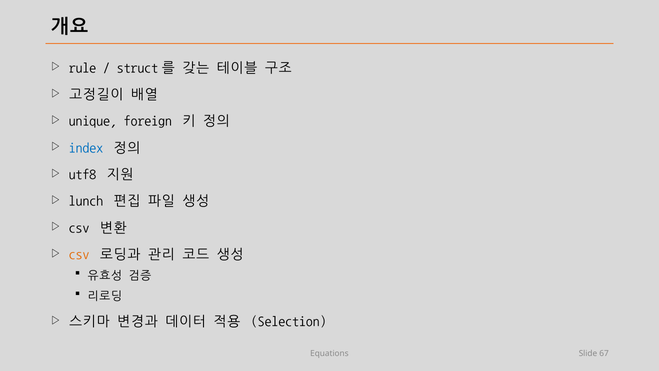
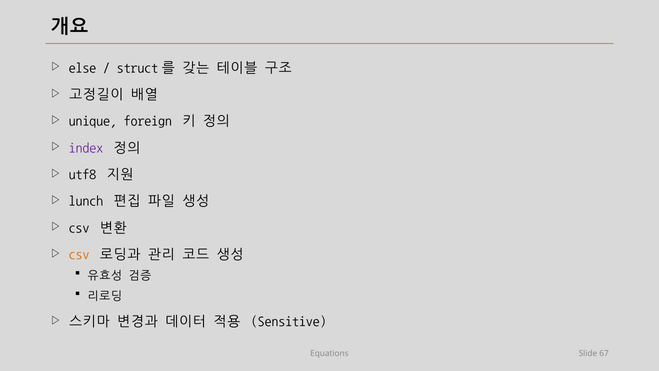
rule: rule -> else (83, 67)
index colour: blue -> purple (86, 147)
Selection: Selection -> Sensitive (289, 321)
